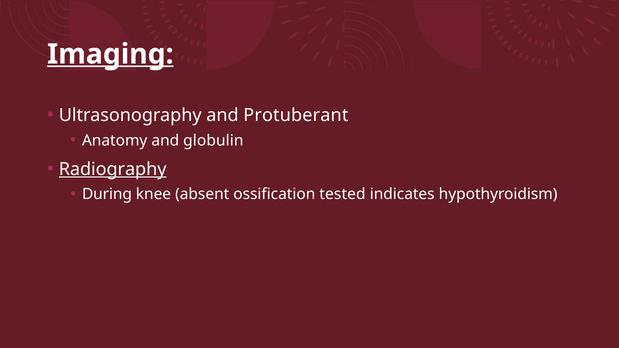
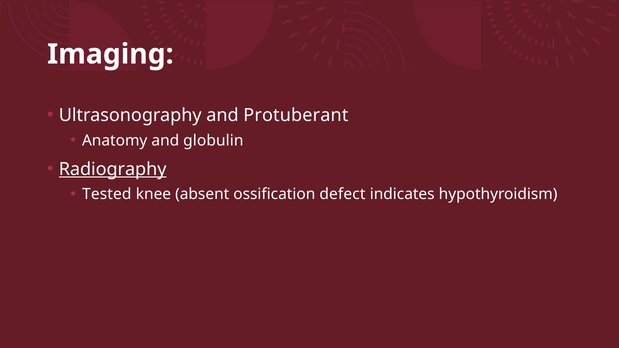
Imaging underline: present -> none (110, 54)
During: During -> Tested (107, 194)
tested: tested -> defect (342, 194)
